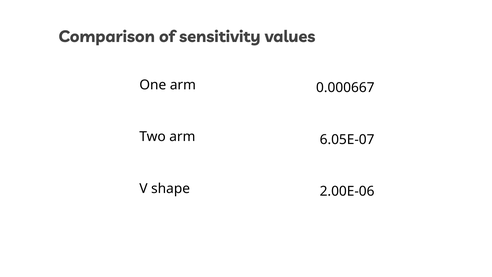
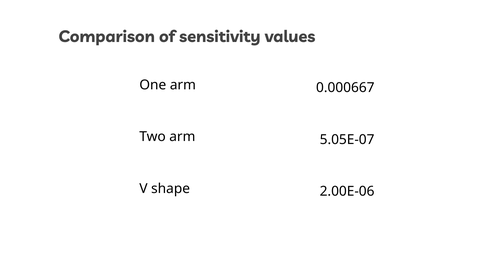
6.05E-07: 6.05E-07 -> 5.05E-07 (347, 139)
